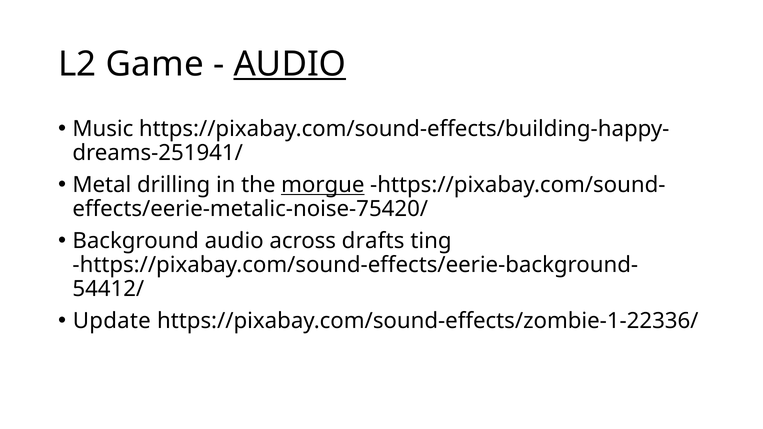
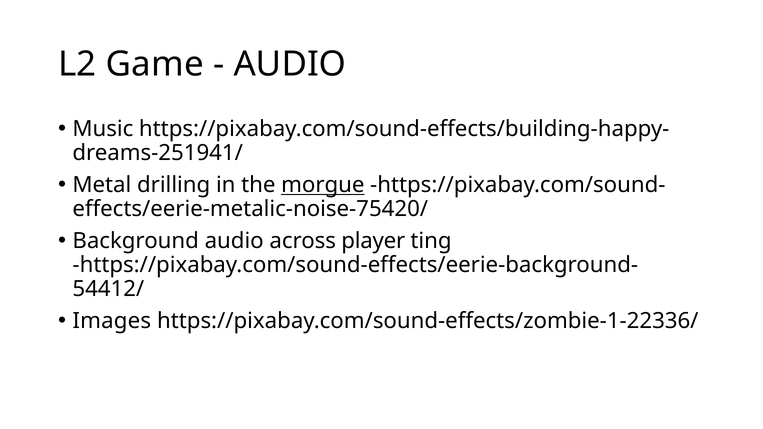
AUDIO underline: present -> none (290, 64)
drafts: drafts -> player (373, 241)
Update: Update -> Images (112, 321)
